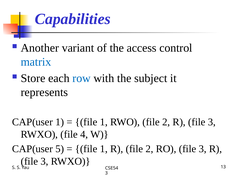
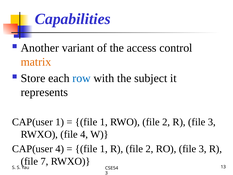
matrix colour: blue -> orange (36, 62)
CAP(user 5: 5 -> 4 (60, 149)
3: 3 -> 7 (44, 161)
